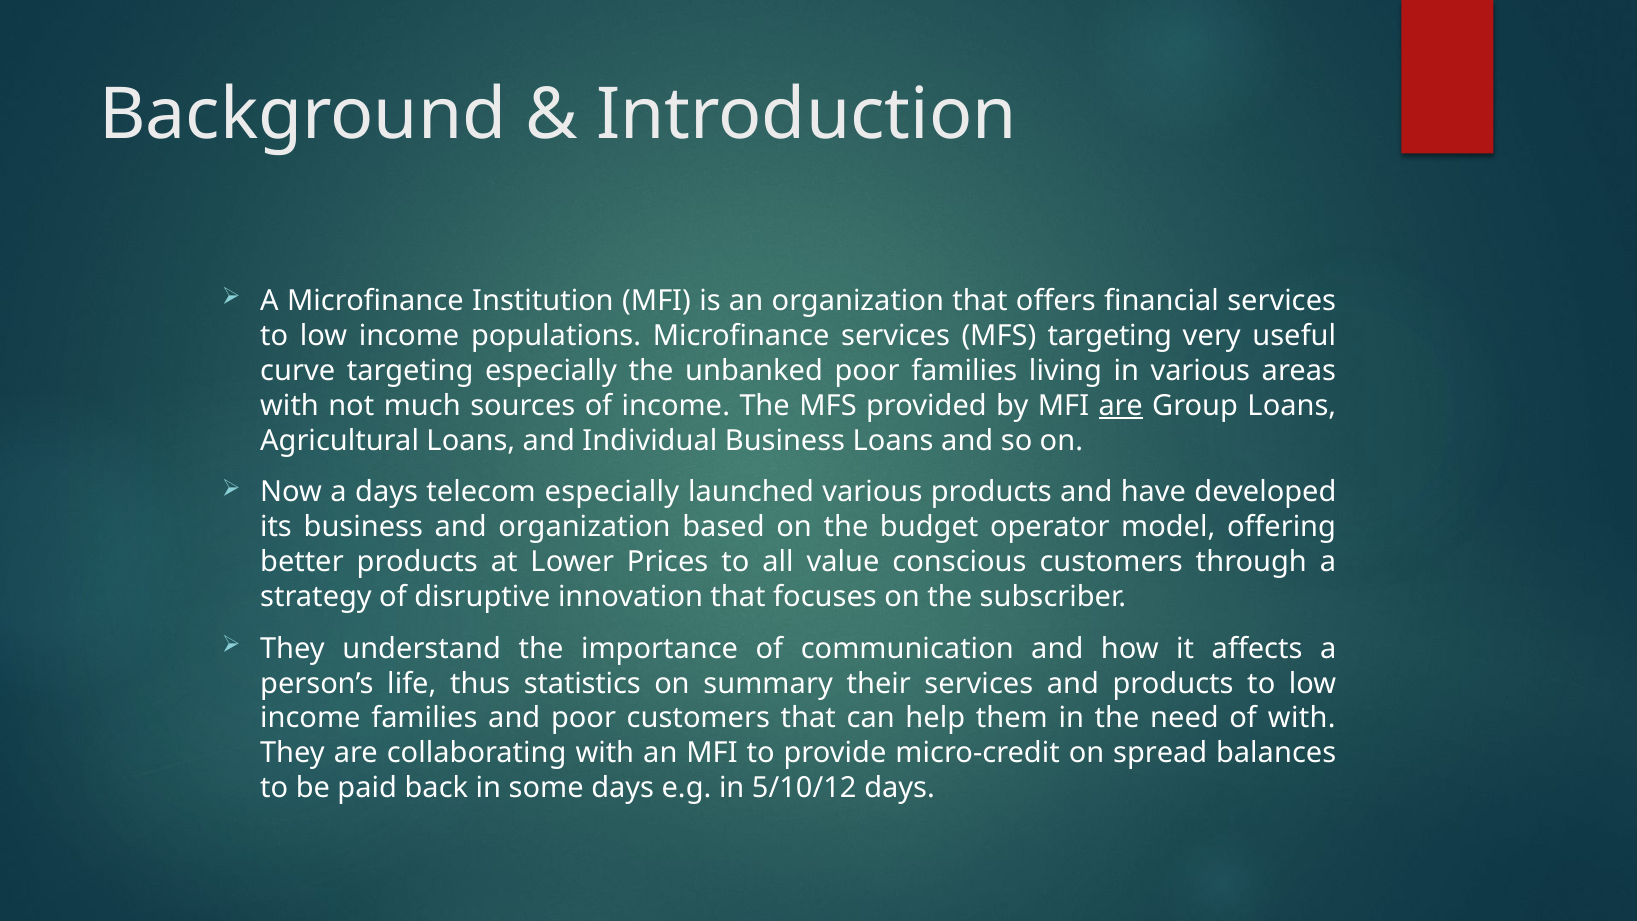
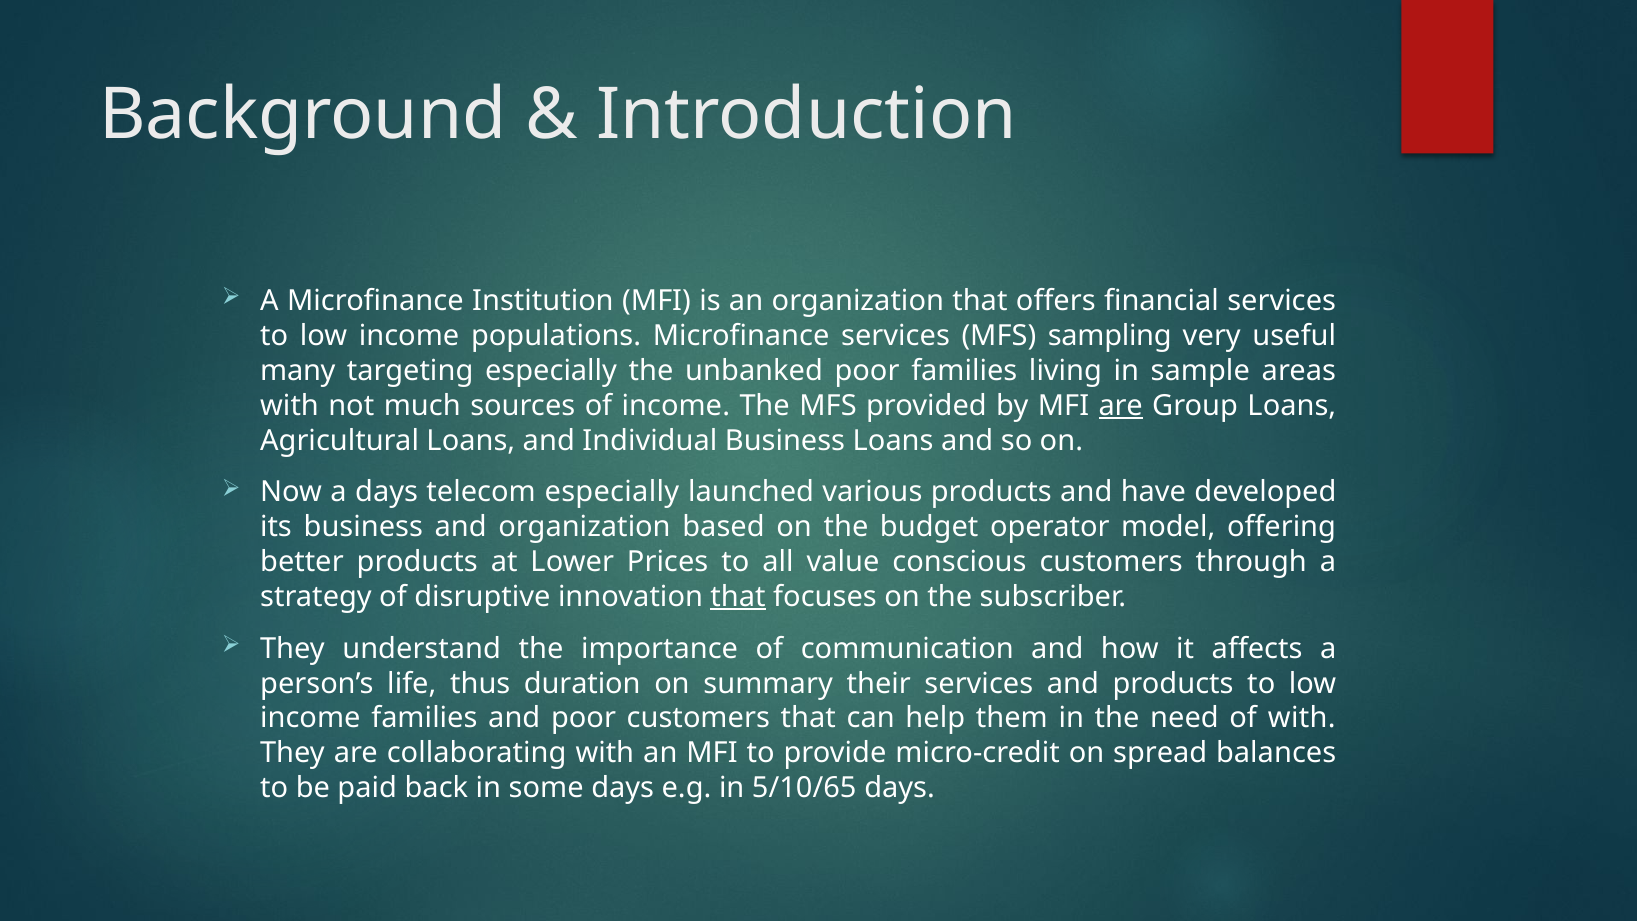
MFS targeting: targeting -> sampling (1110, 336)
curve: curve -> many (298, 371)
in various: various -> sample (1200, 371)
that underline: none -> present (738, 597)
statistics: statistics -> duration (582, 683)
5/10/12: 5/10/12 -> 5/10/65 (804, 788)
